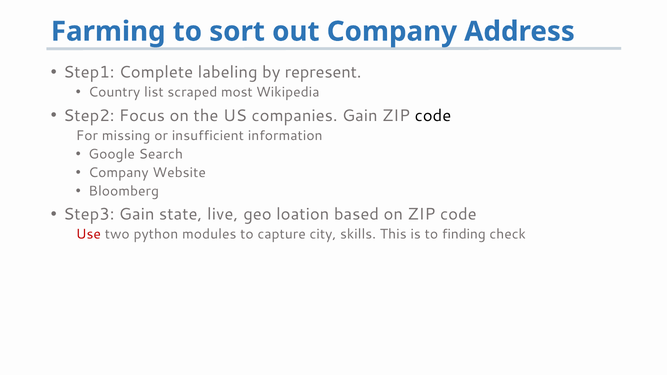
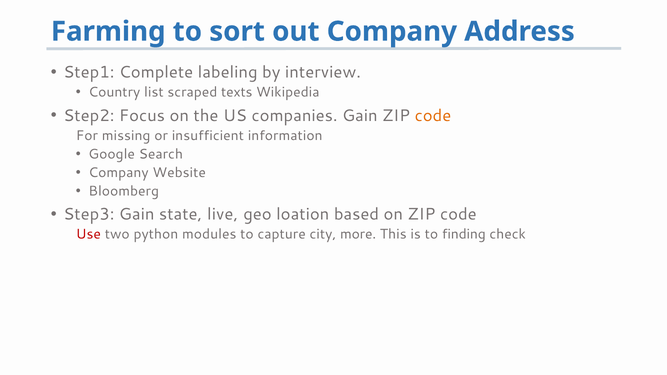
represent: represent -> interview (323, 72)
most: most -> texts (237, 92)
code colour: black -> orange (433, 116)
skills: skills -> more (358, 235)
